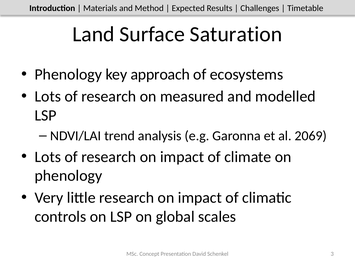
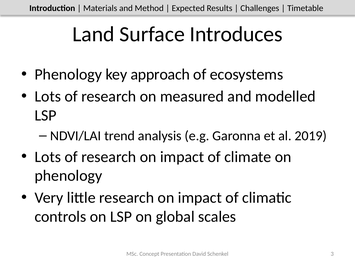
Saturation: Saturation -> Introduces (236, 34)
2069: 2069 -> 2019 (311, 136)
